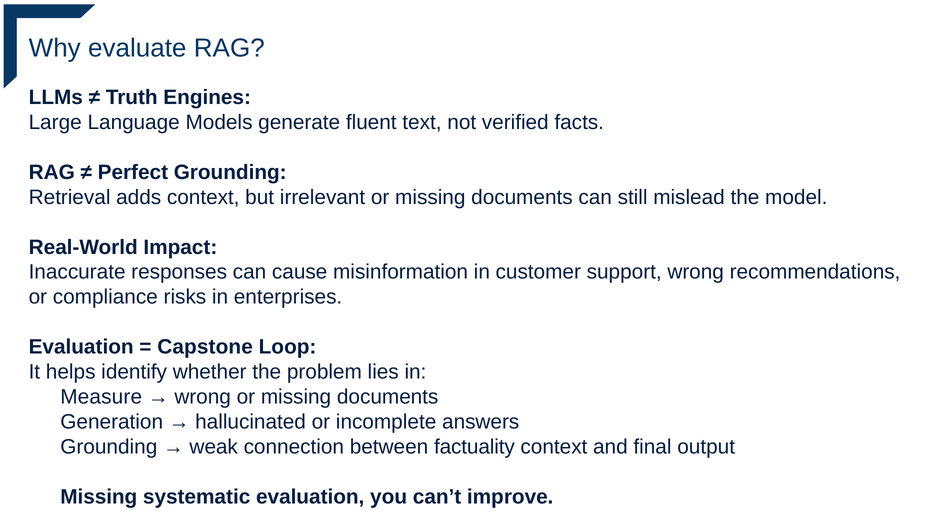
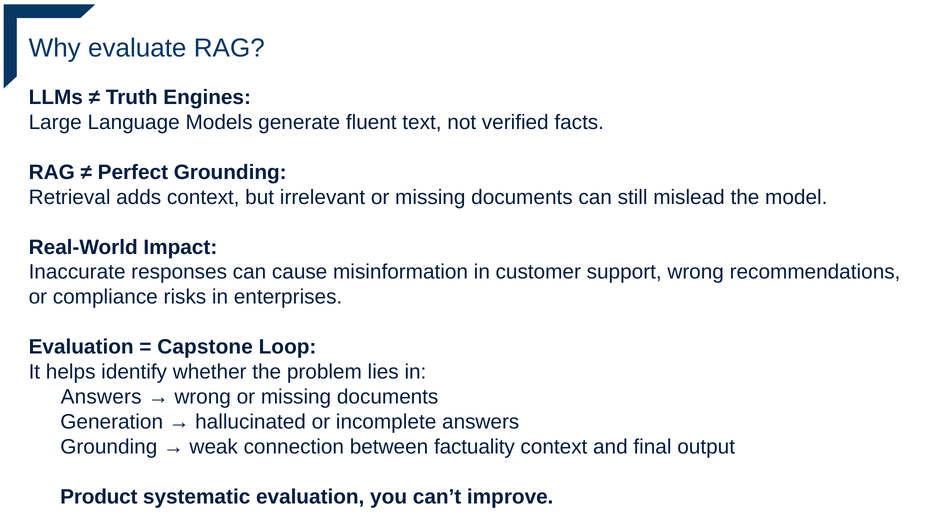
Measure: Measure -> Answers (101, 397)
Missing: Missing -> Product (99, 497)
